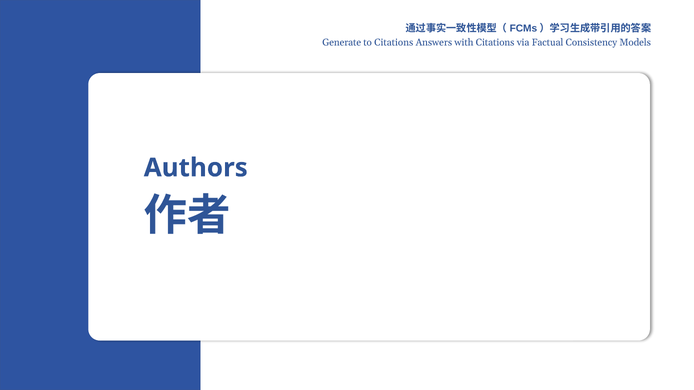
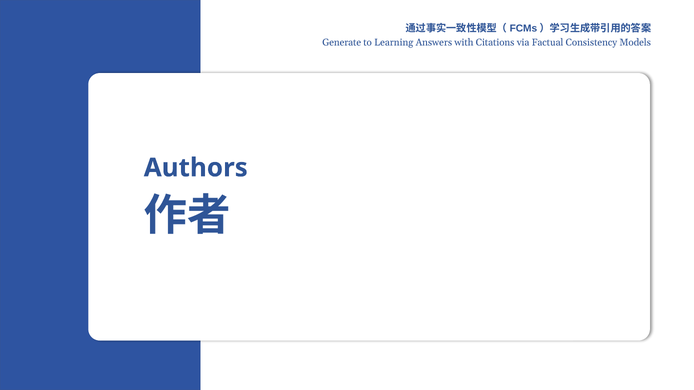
to Citations: Citations -> Learning (394, 43)
